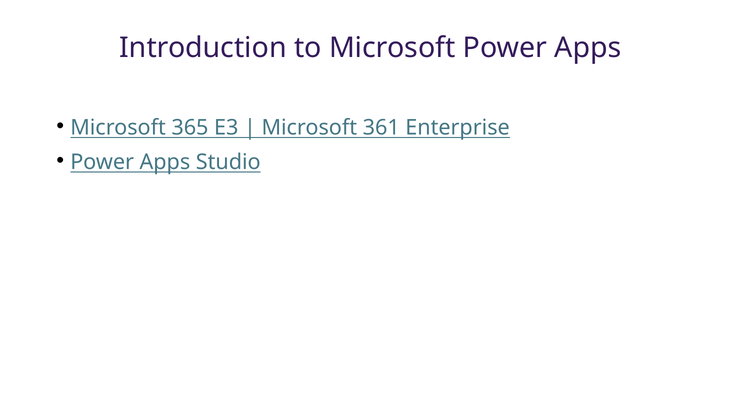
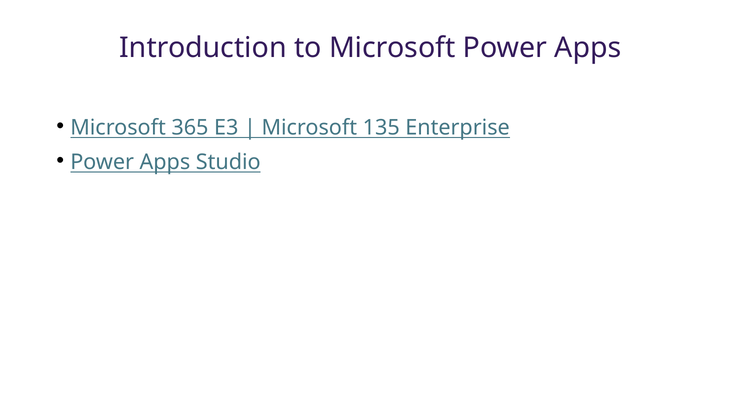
361: 361 -> 135 (381, 128)
